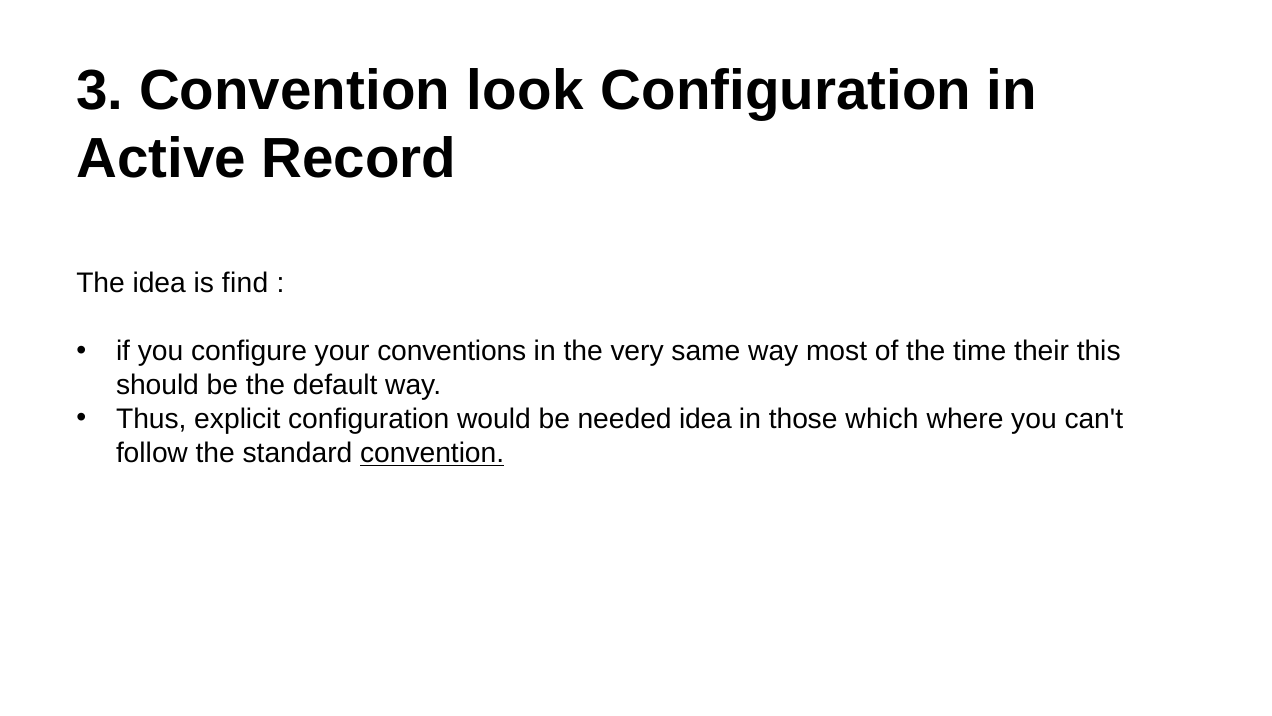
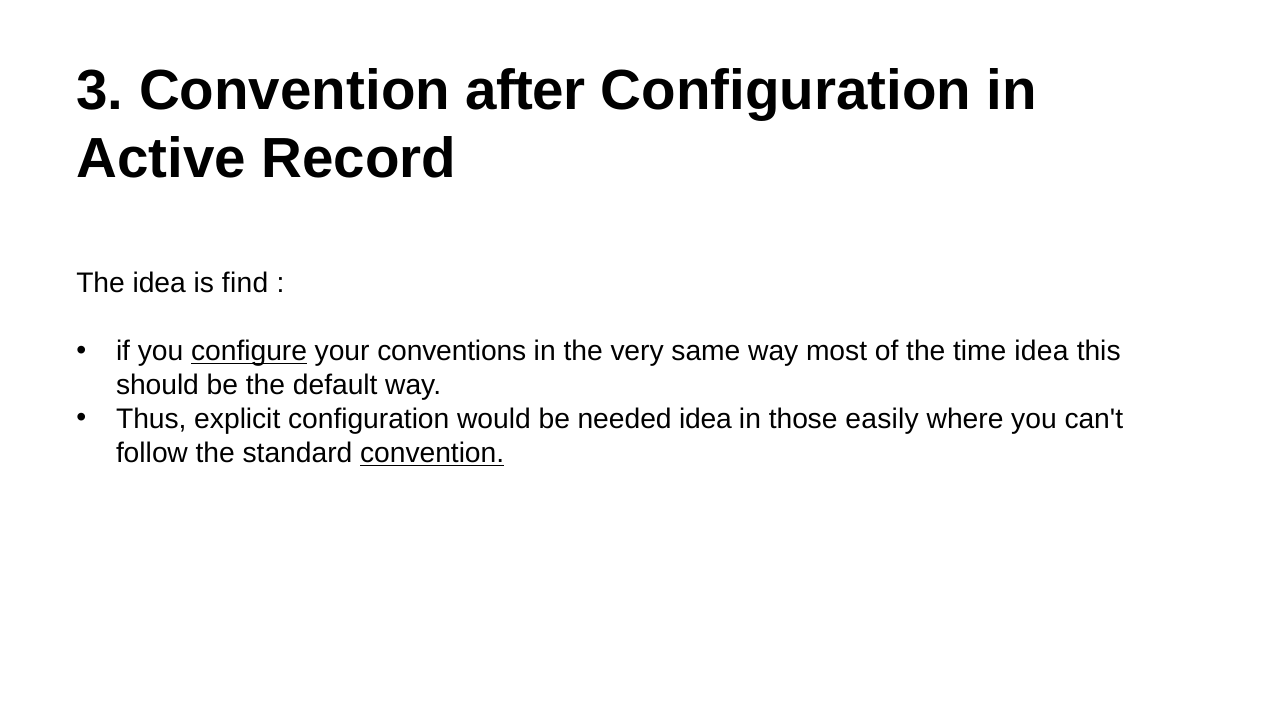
look: look -> after (526, 91)
configure underline: none -> present (249, 351)
time their: their -> idea (1042, 351)
which: which -> easily (882, 419)
